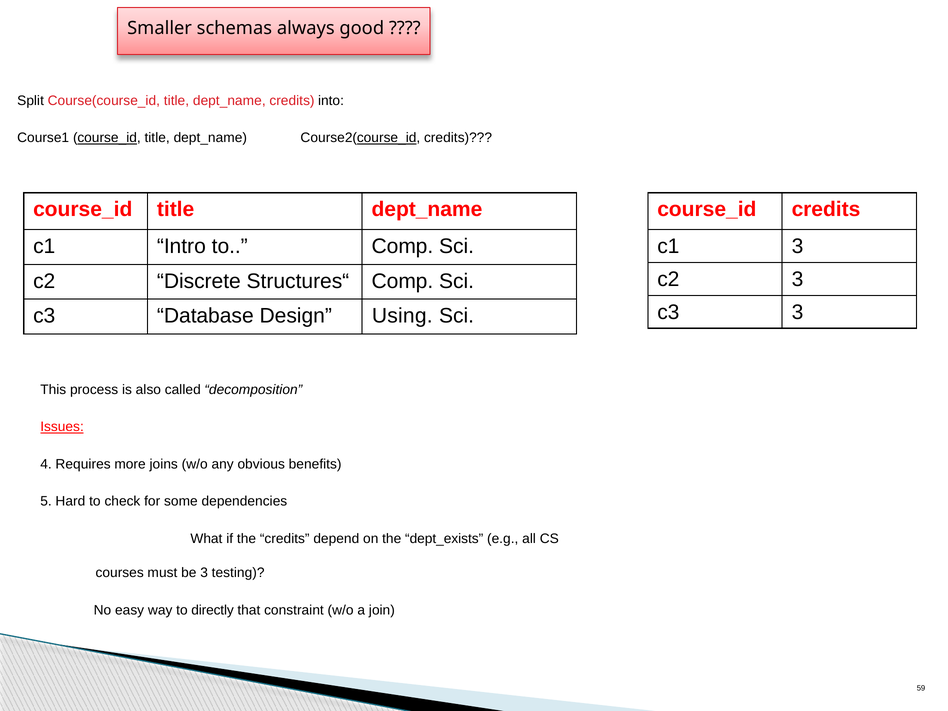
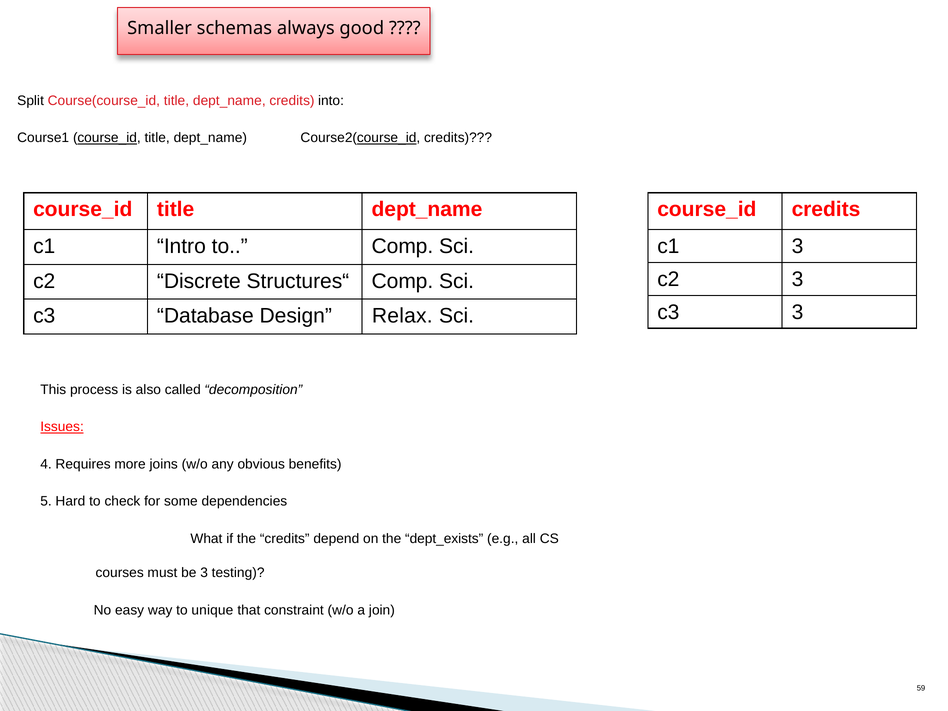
Using: Using -> Relax (402, 316)
directly: directly -> unique (212, 610)
